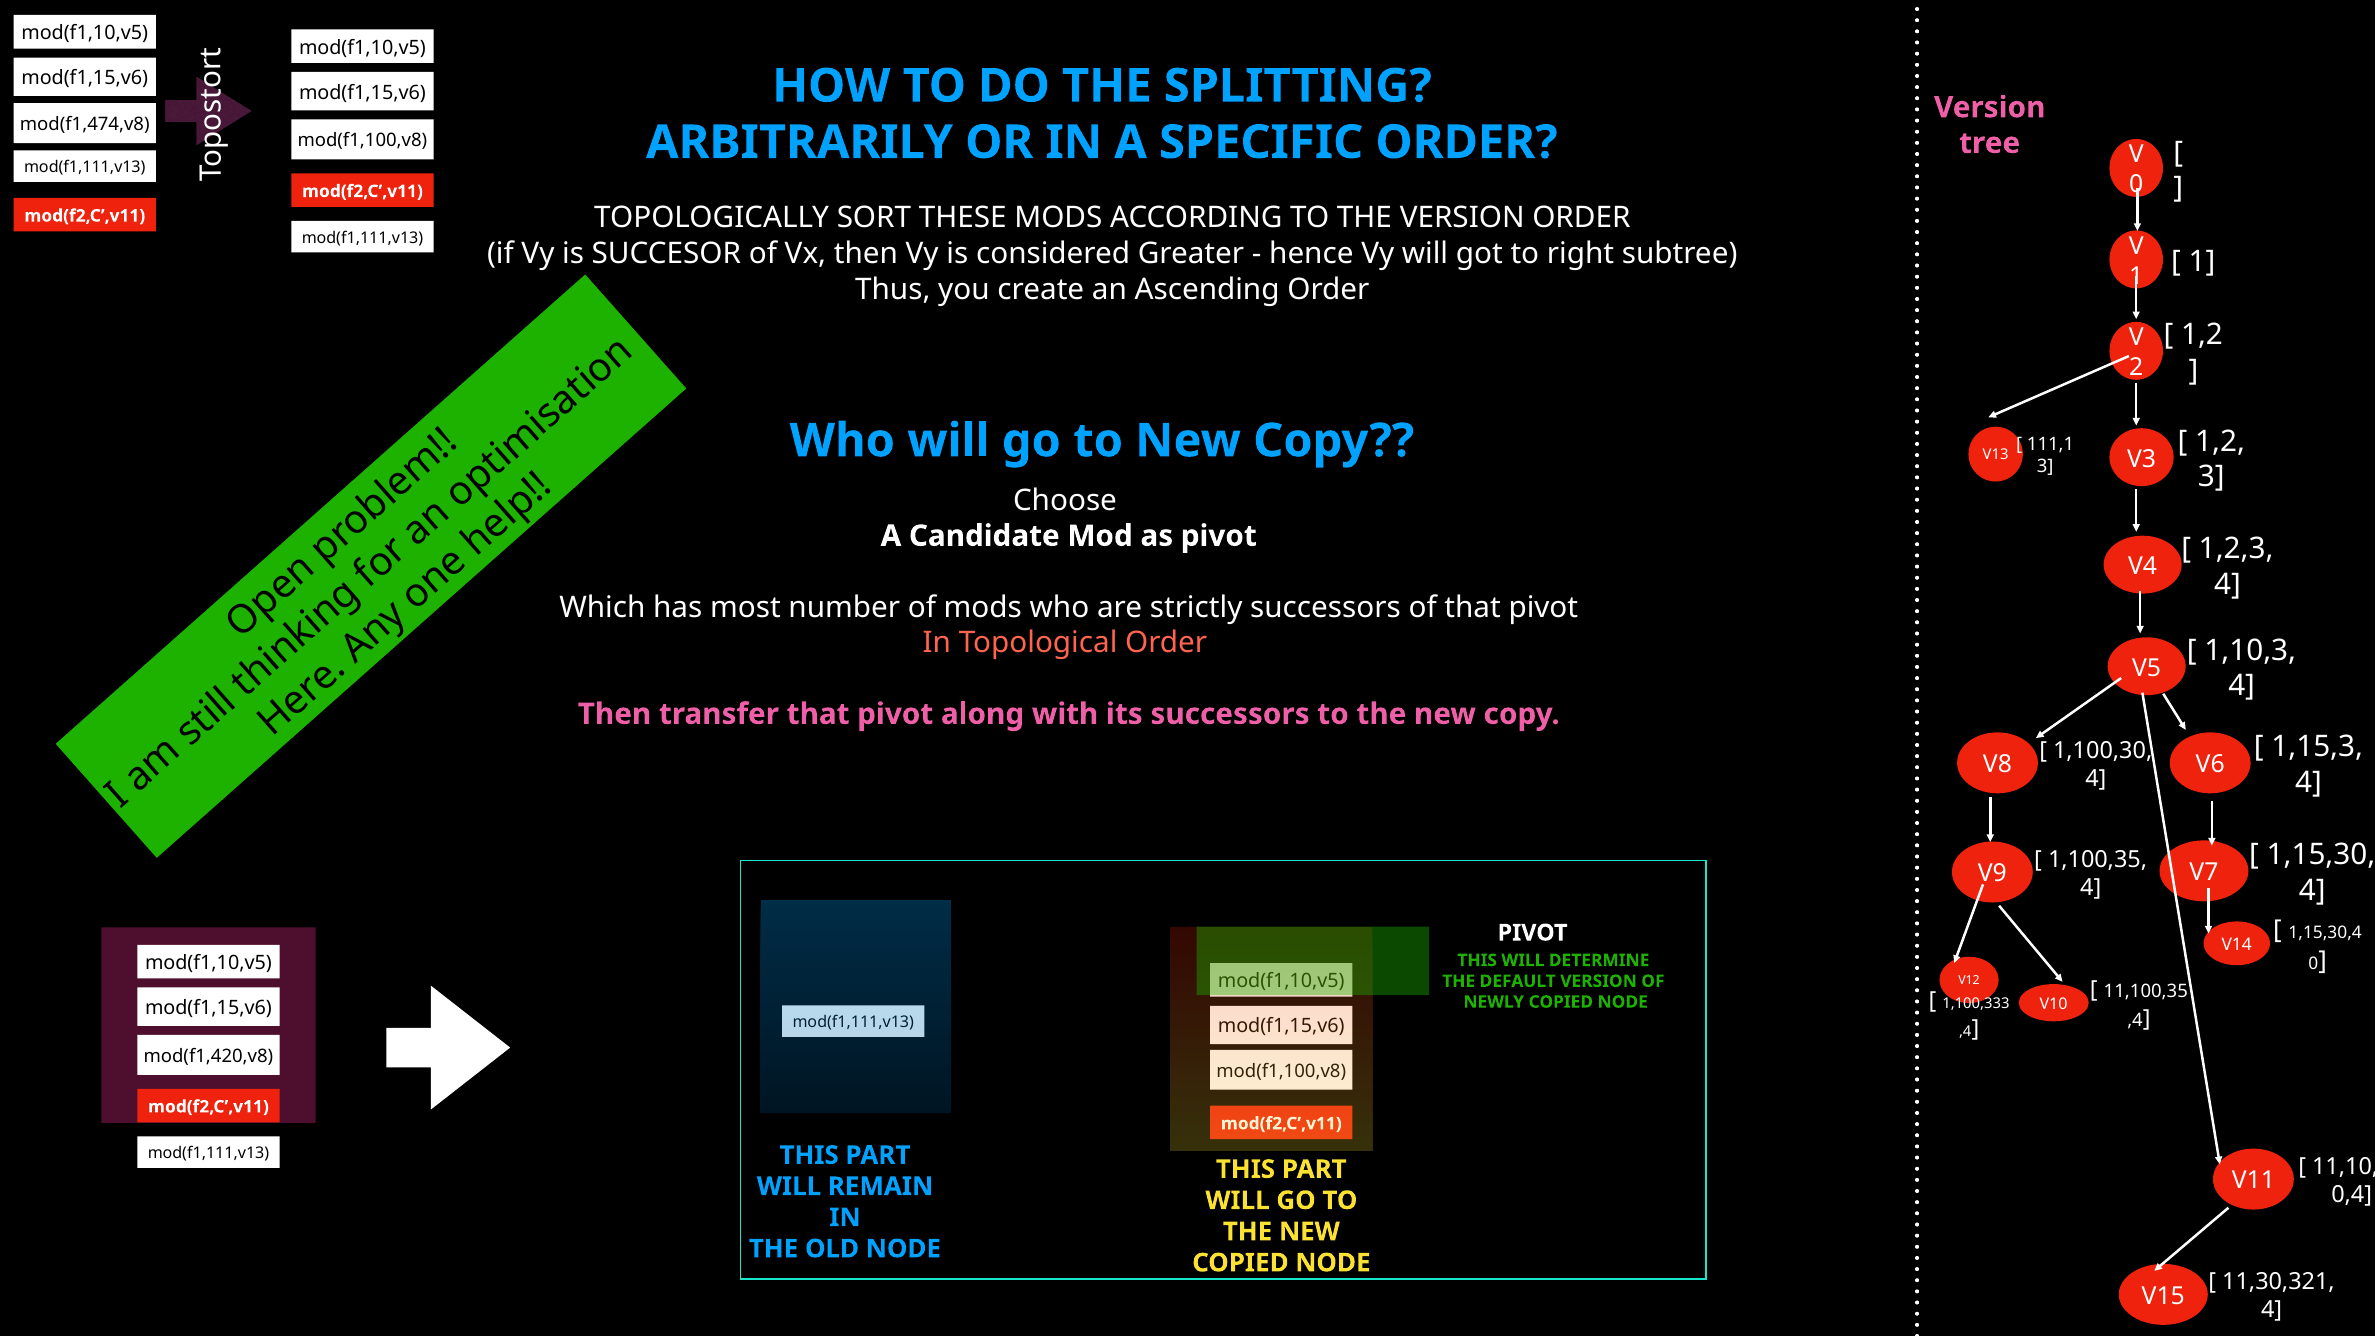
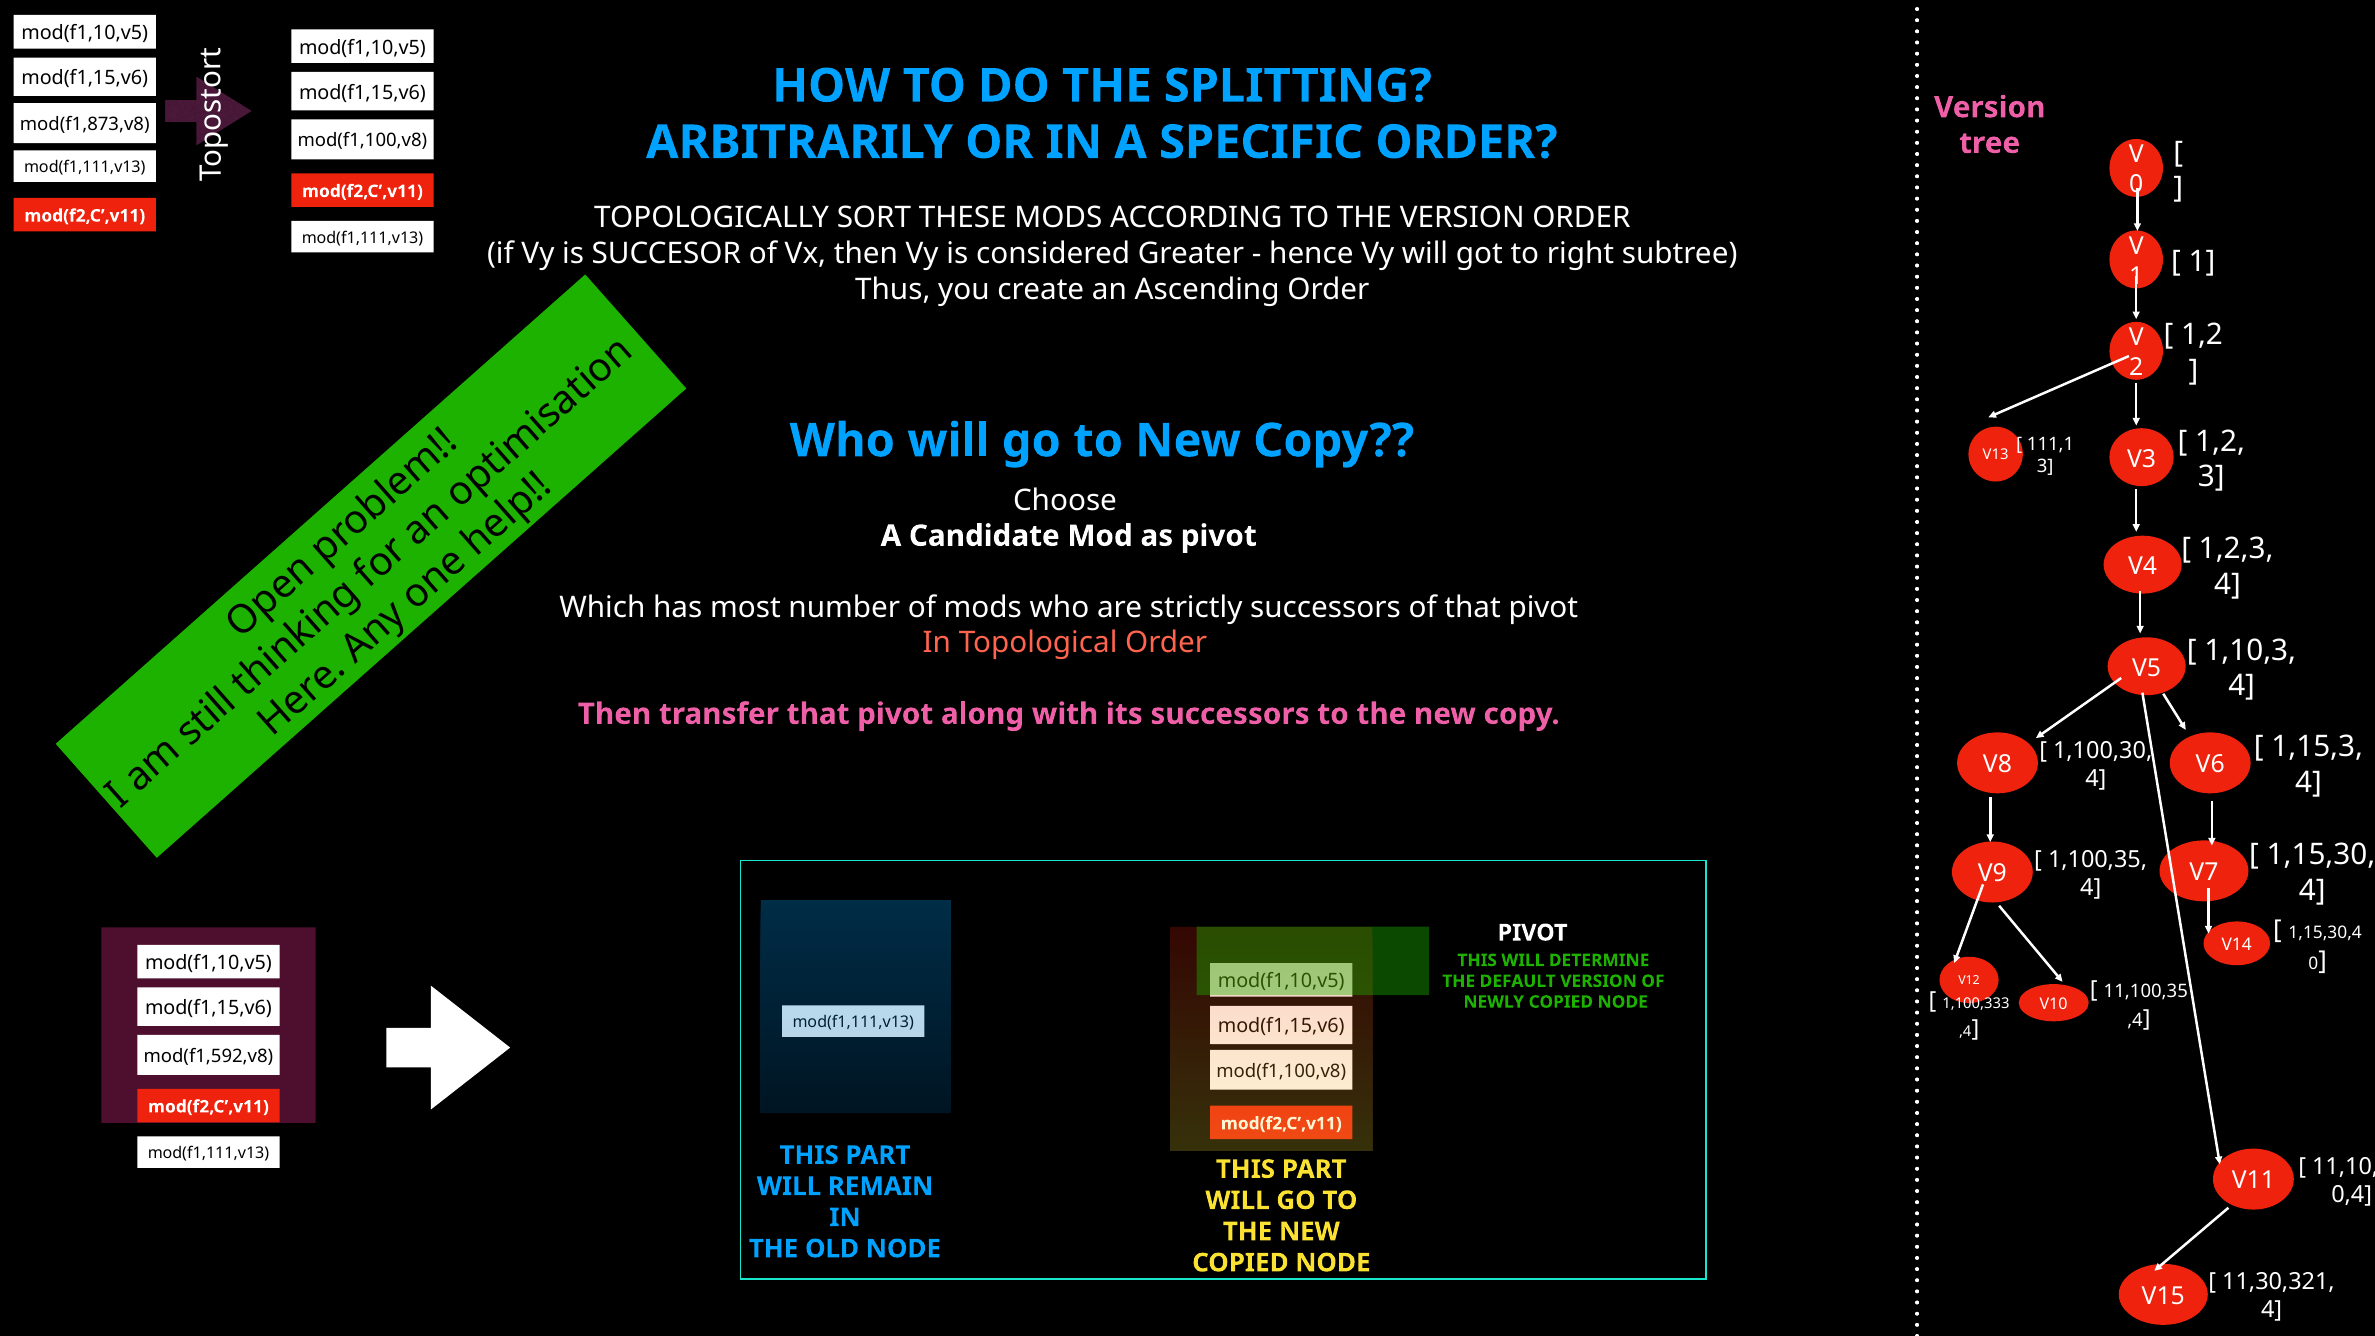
mod(f1,474,v8: mod(f1,474,v8 -> mod(f1,873,v8 (85, 125)
mod(f1,420,v8: mod(f1,420,v8 -> mod(f1,592,v8 (208, 1056)
